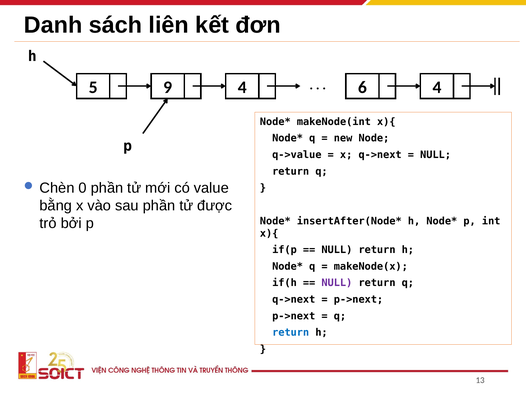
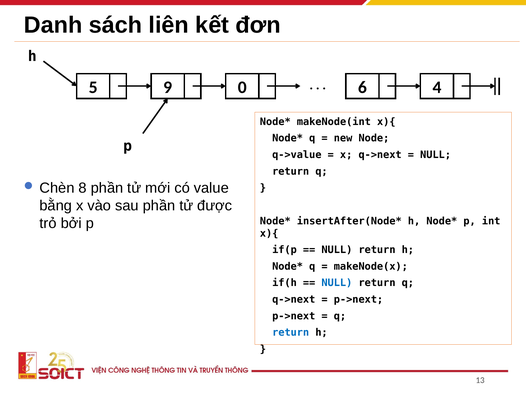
9 4: 4 -> 0 (242, 87)
0: 0 -> 8 (83, 188)
NULL colour: purple -> blue (337, 283)
